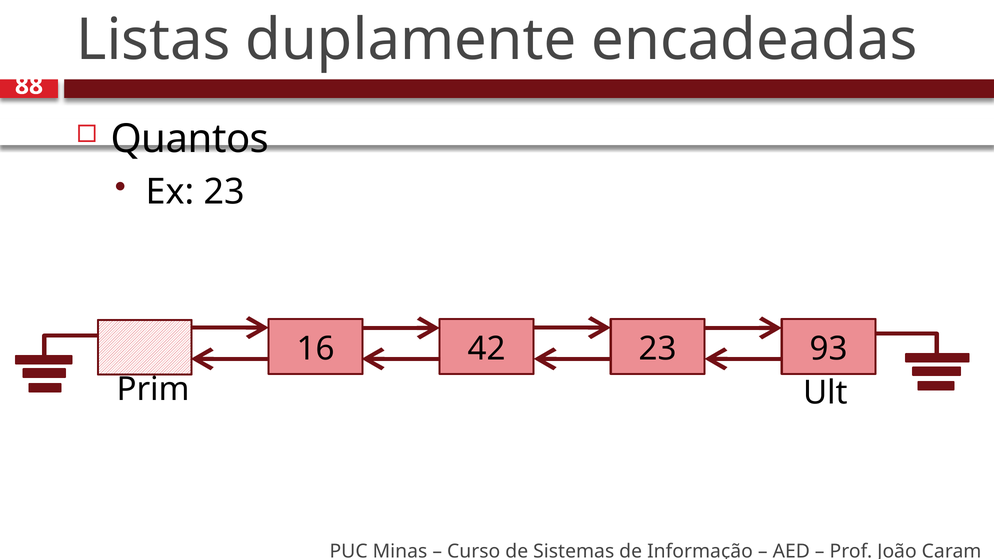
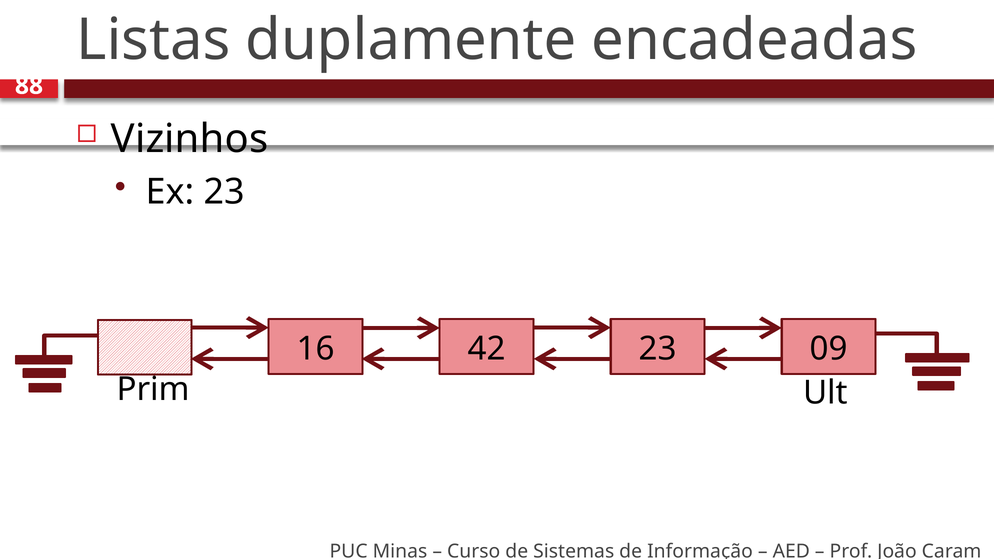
Quantos: Quantos -> Vizinhos (190, 139)
93: 93 -> 09 (829, 349)
